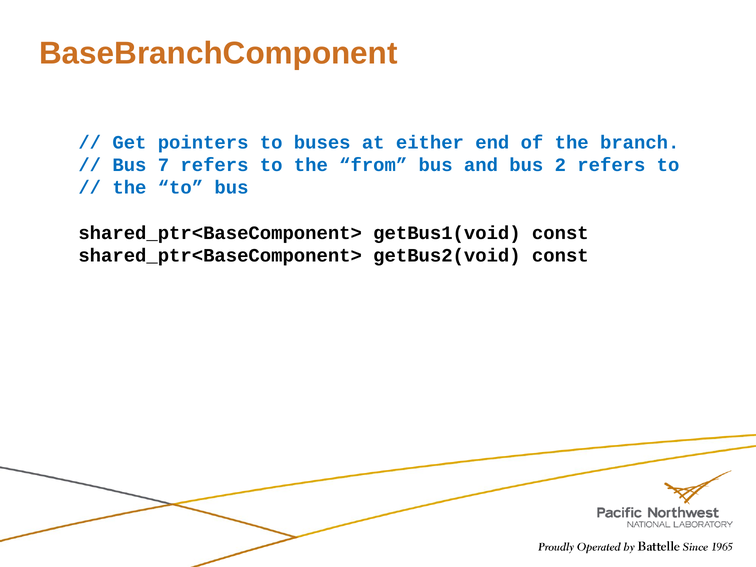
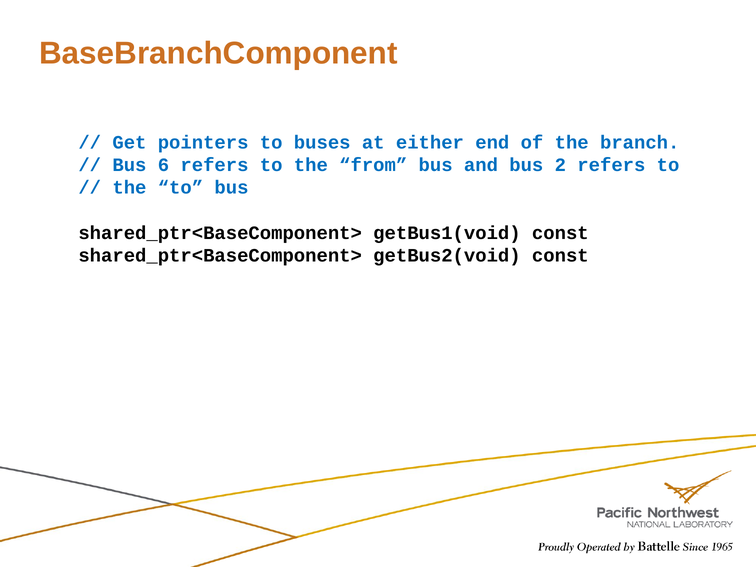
7: 7 -> 6 (163, 165)
